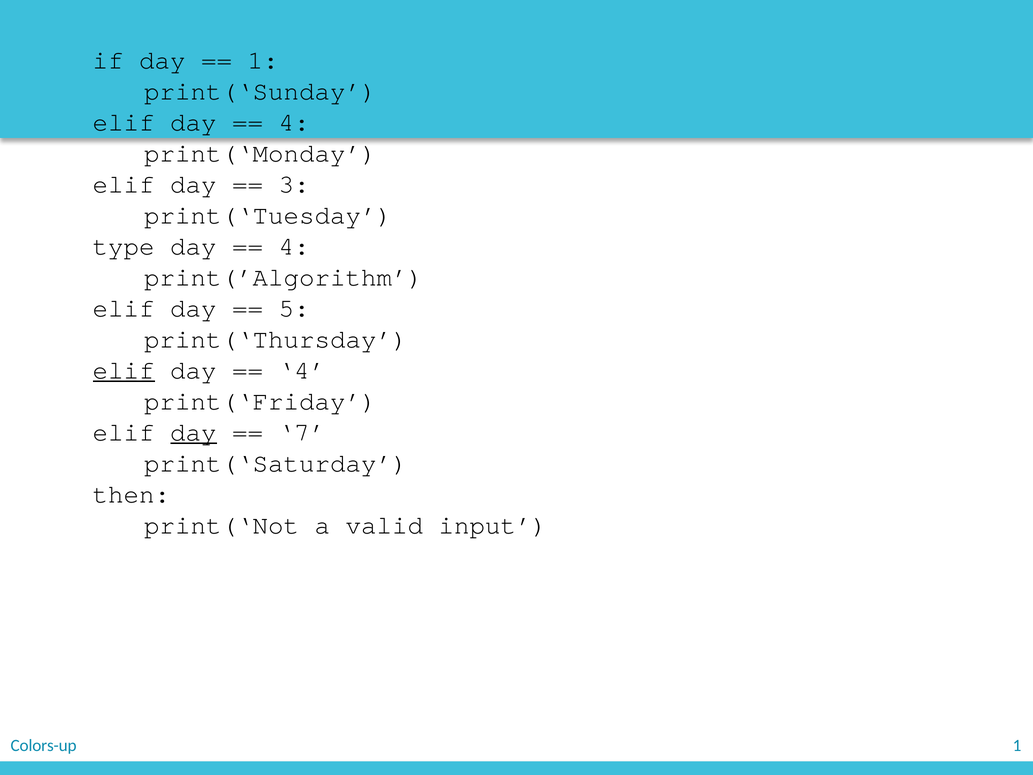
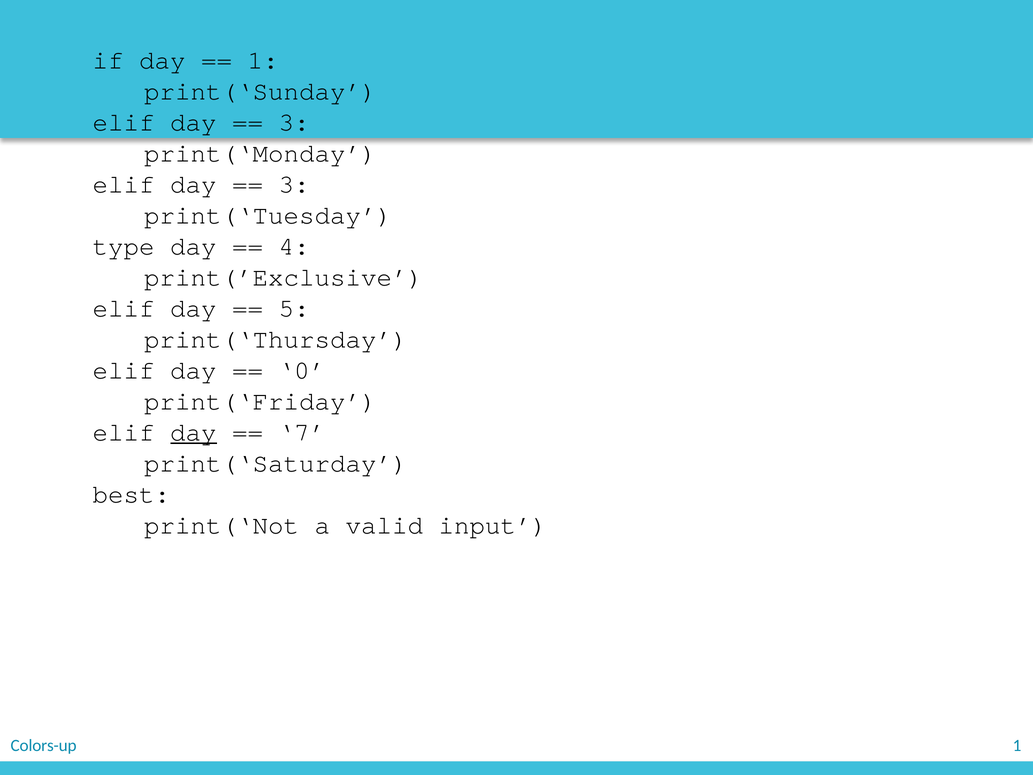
4: 4 -> 3 (294, 122)
print(’Algorithm: print(’Algorithm -> print(’Exclusive (284, 277)
elif underline: present -> none (124, 370)
4: 4 -> 0 (302, 370)
then: then -> best (132, 494)
